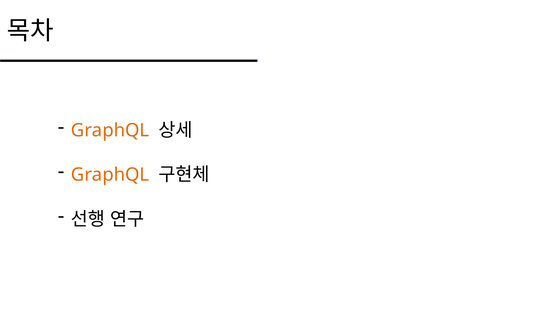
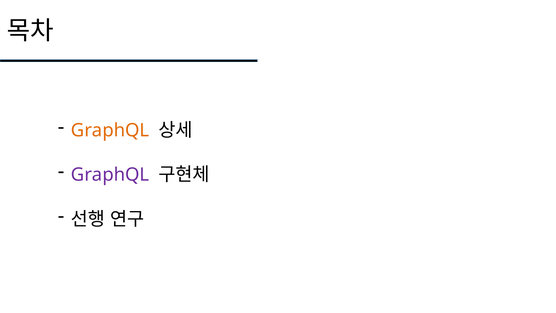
GraphQL colour: orange -> purple (110, 175)
